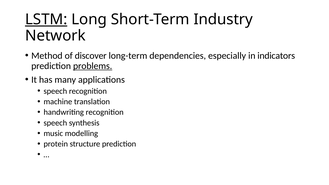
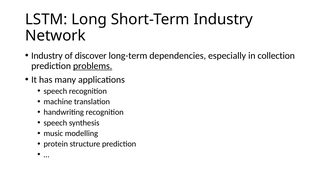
LSTM underline: present -> none (46, 19)
Method: Method -> Industry (47, 56)
indicators: indicators -> collection (276, 56)
